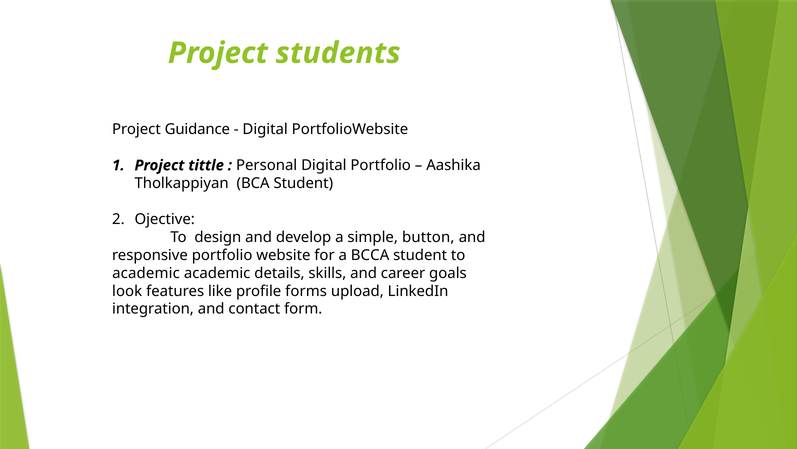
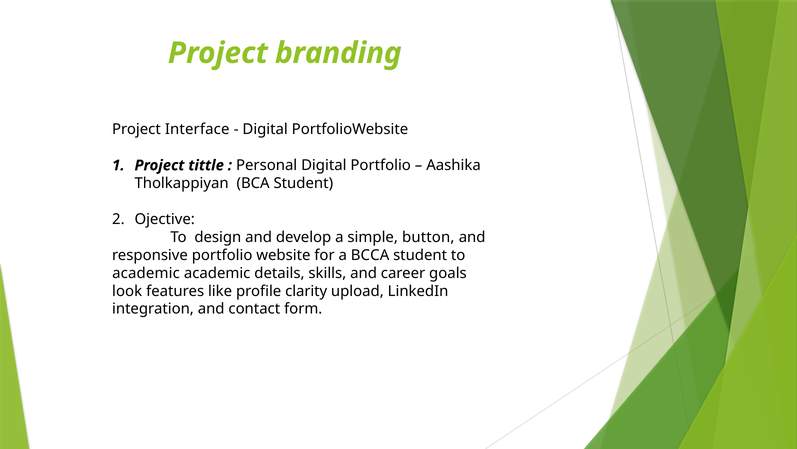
students: students -> branding (338, 53)
Guidance: Guidance -> Interface (197, 129)
forms: forms -> clarity (306, 291)
